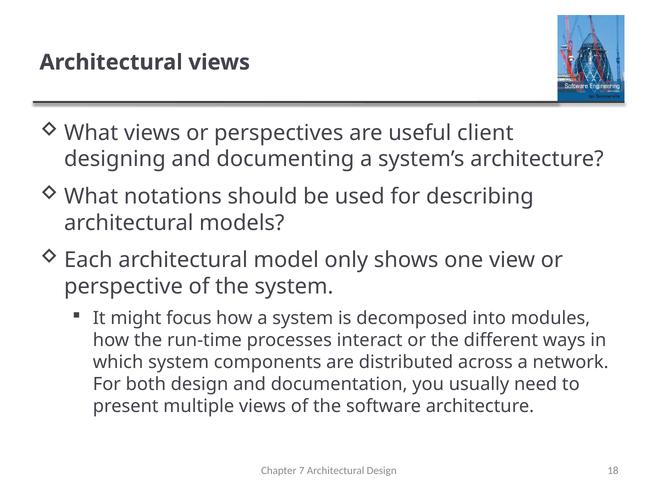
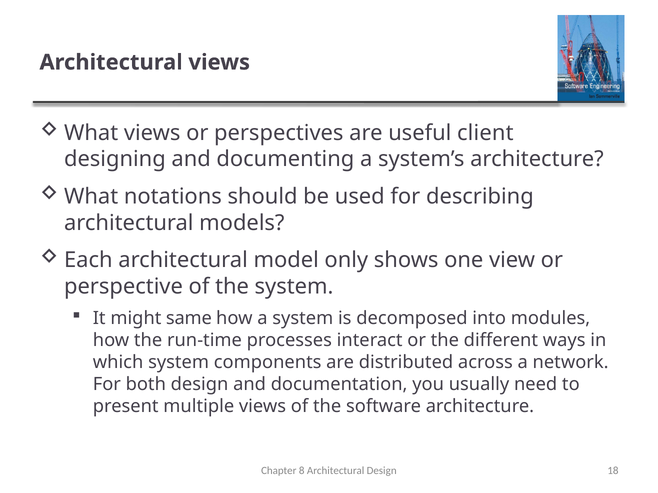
focus: focus -> same (189, 319)
7: 7 -> 8 (302, 471)
